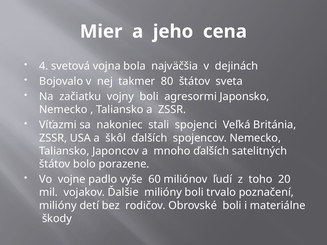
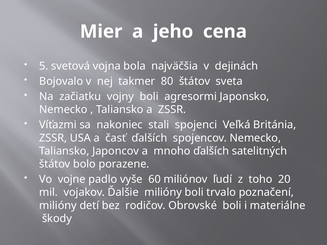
4: 4 -> 5 (44, 66)
škôl: škôl -> časť (116, 138)
